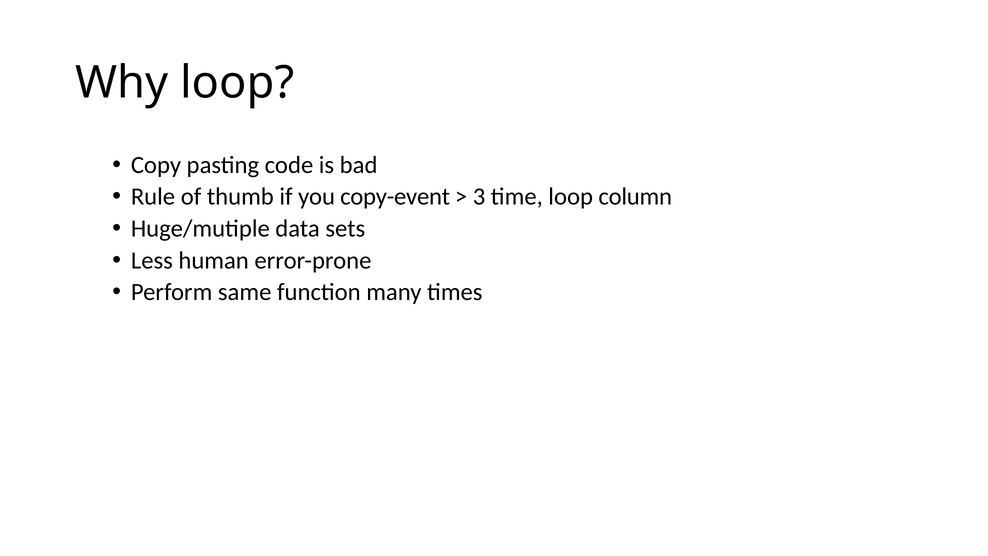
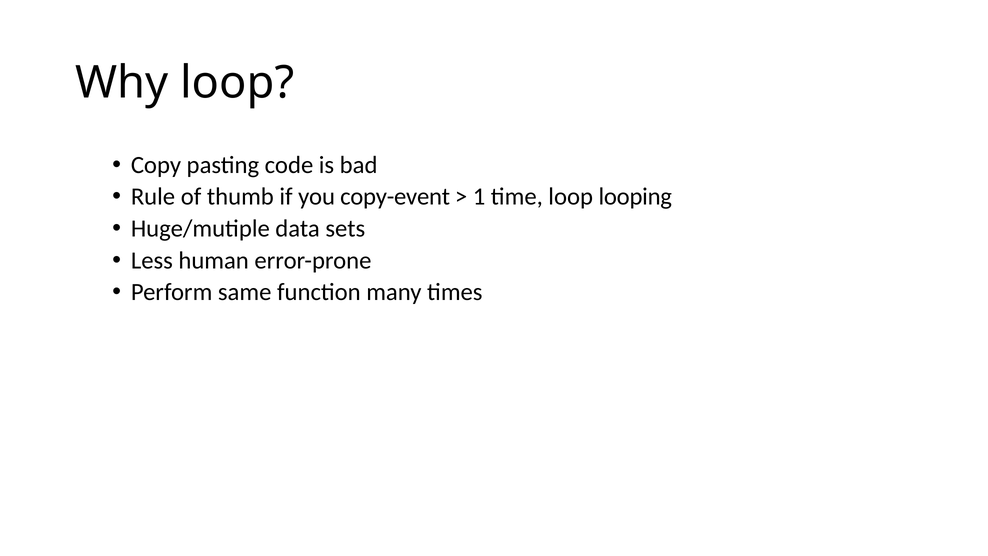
3: 3 -> 1 (479, 197)
column: column -> looping (635, 197)
